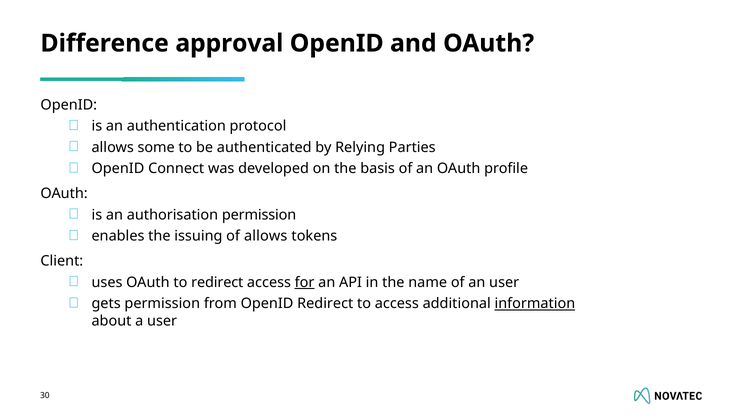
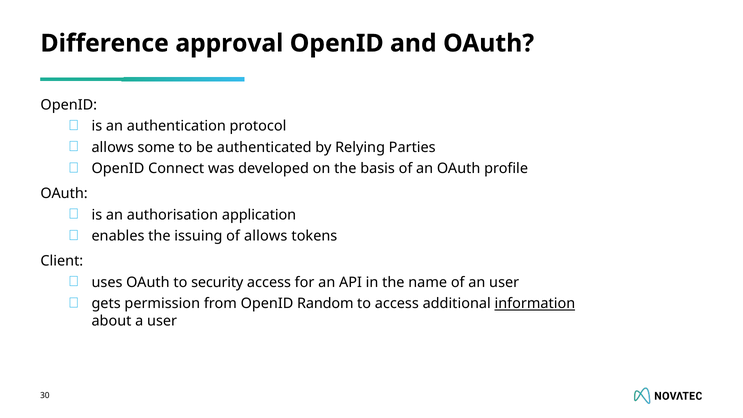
authorisation permission: permission -> application (259, 215)
to redirect: redirect -> security (217, 282)
for underline: present -> none (305, 282)
OpenID Redirect: Redirect -> Random (325, 304)
